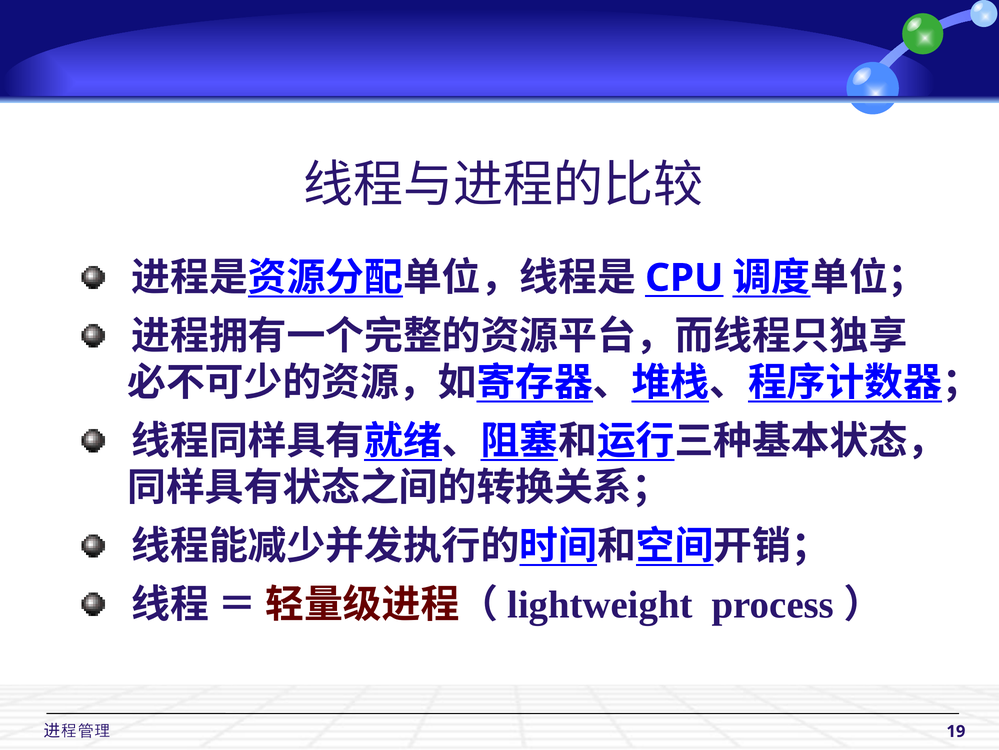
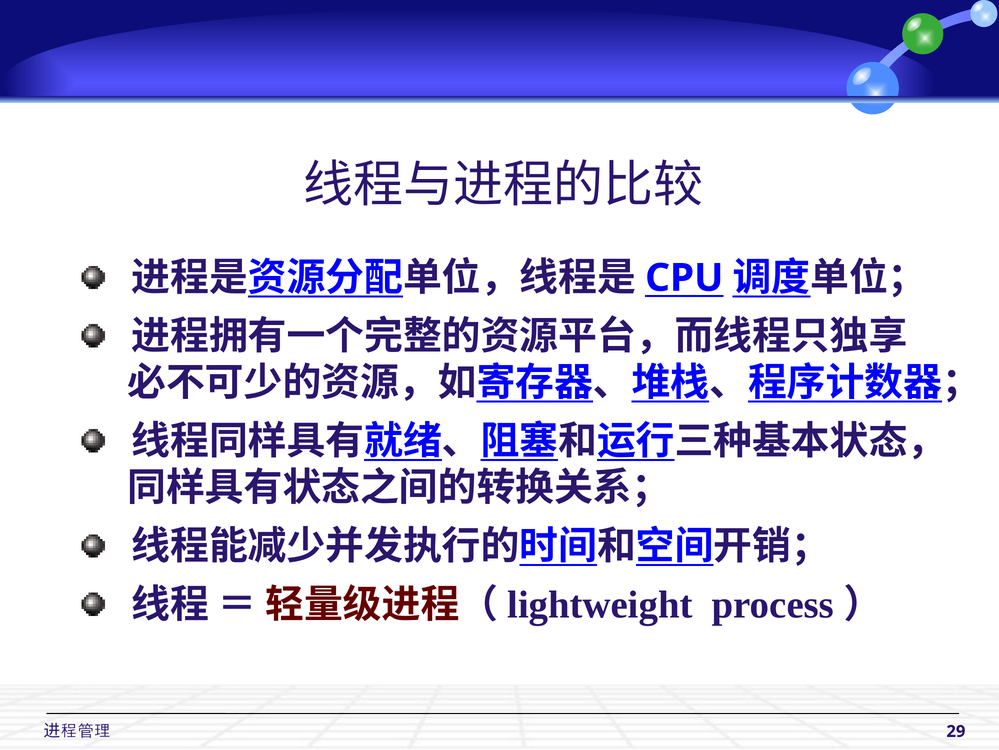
19: 19 -> 29 (956, 731)
